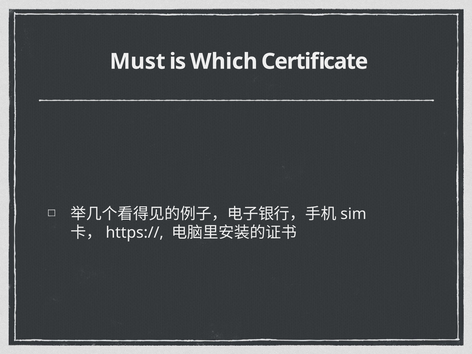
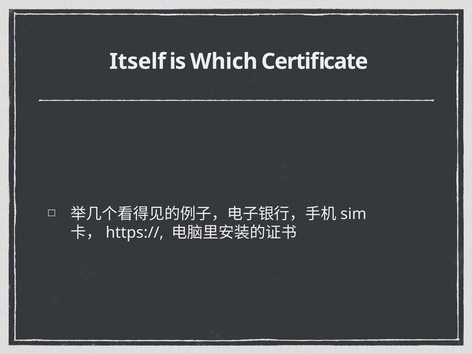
Must: Must -> Itself (138, 61)
